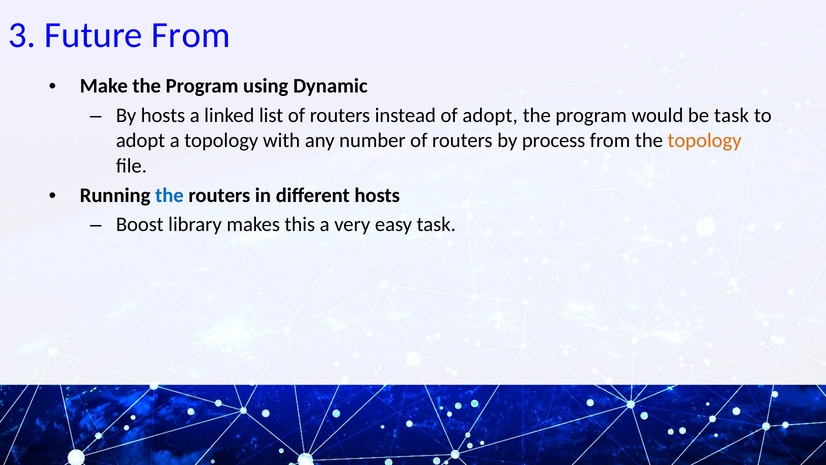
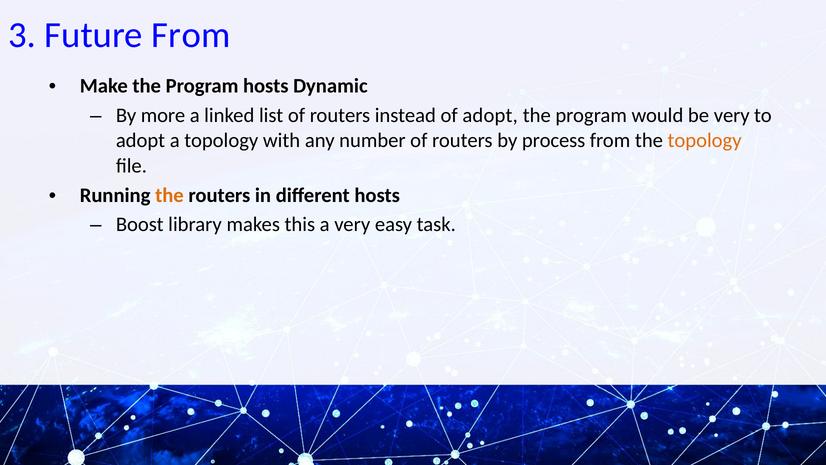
Program using: using -> hosts (266, 86)
By hosts: hosts -> more (163, 115)
be task: task -> very (732, 115)
the colour: blue -> orange (169, 195)
